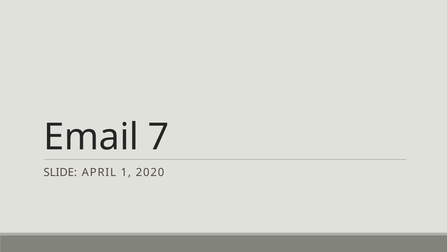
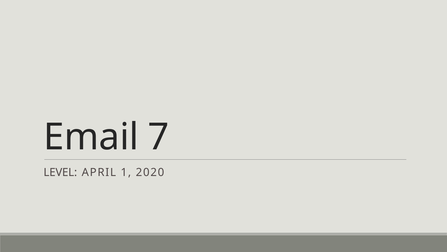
SLIDE: SLIDE -> LEVEL (60, 172)
